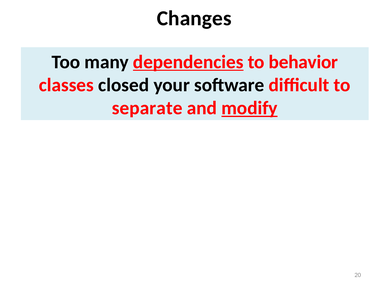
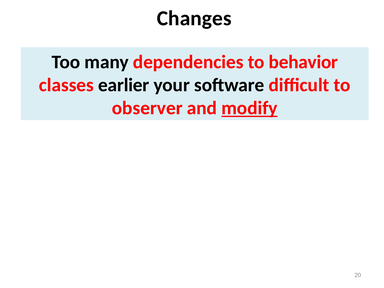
dependencies underline: present -> none (188, 62)
closed: closed -> earlier (124, 85)
separate: separate -> observer (147, 108)
